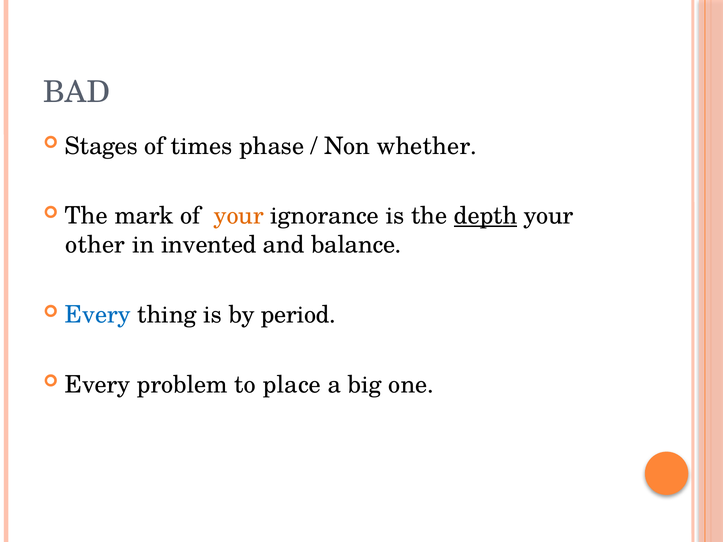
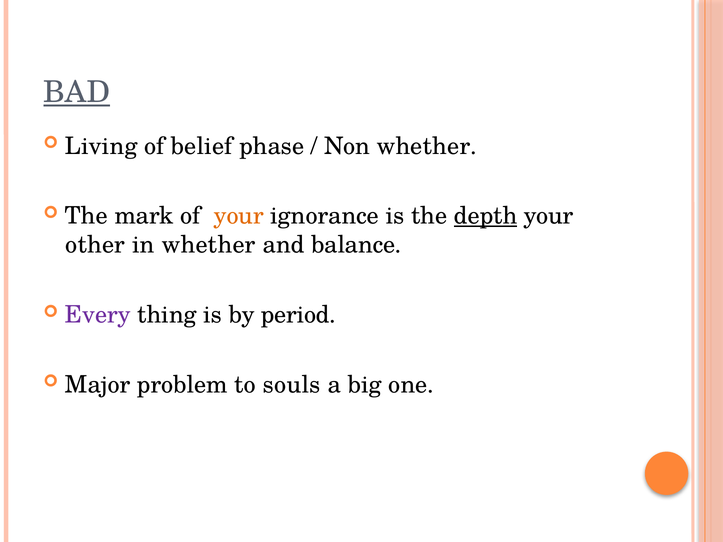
BAD underline: none -> present (77, 93)
Stages: Stages -> Living (101, 146)
times: times -> belief (202, 146)
in invented: invented -> whether (209, 245)
Every colour: blue -> purple (98, 315)
Every: Every -> Major (98, 385)
place: place -> souls (292, 385)
